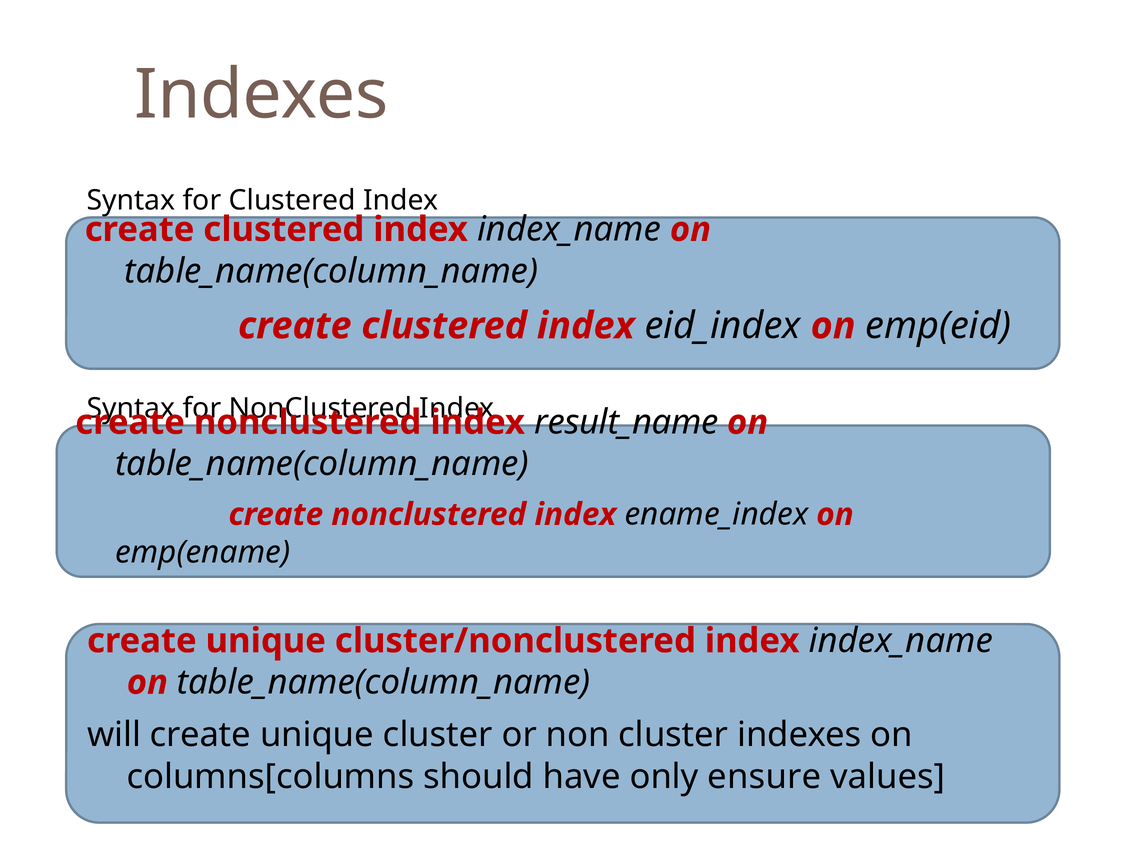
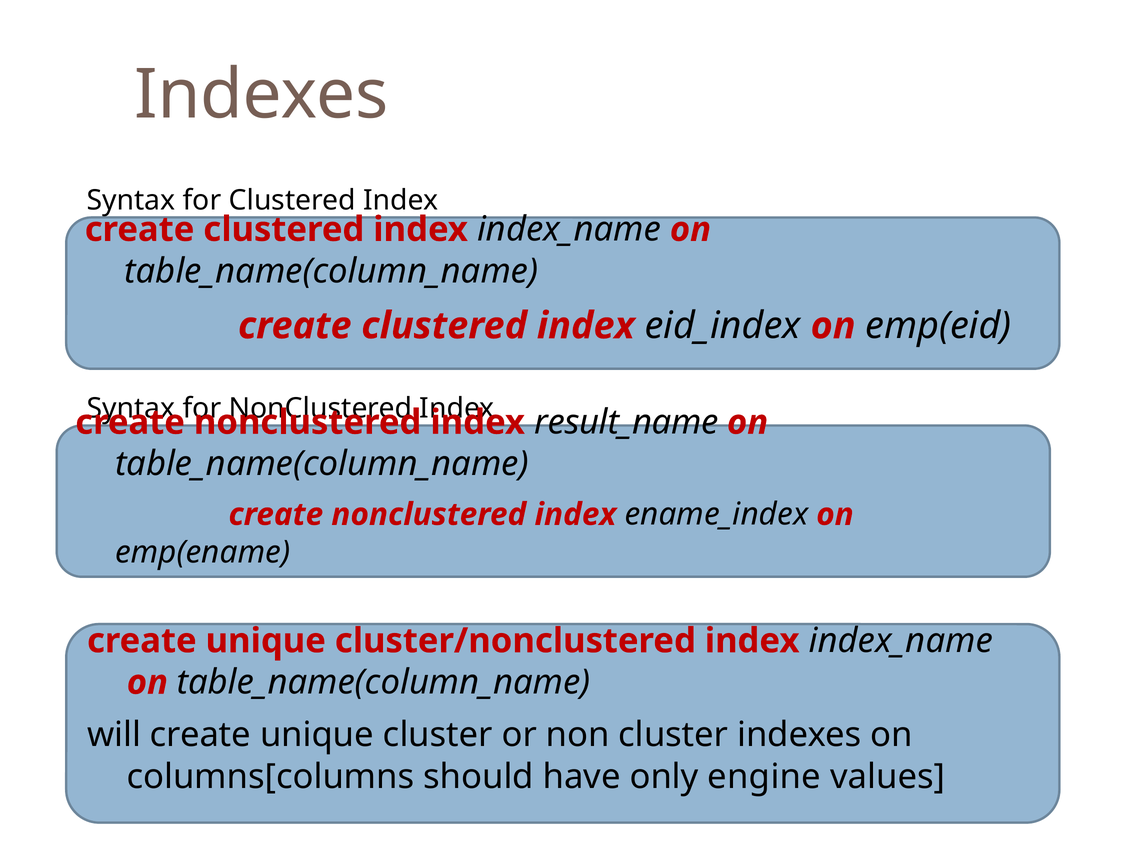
ensure: ensure -> engine (764, 777)
